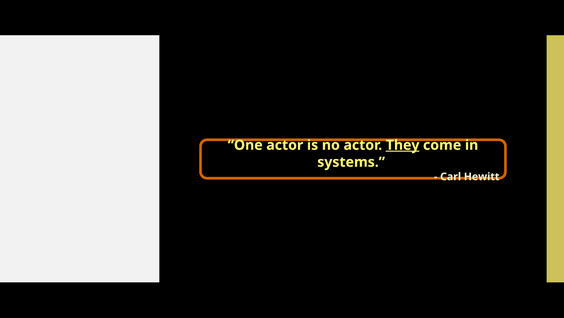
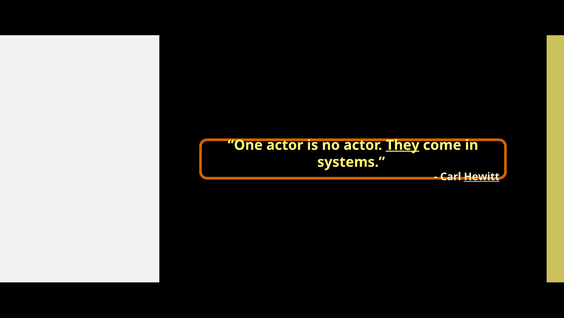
Hewitt underline: none -> present (482, 176)
